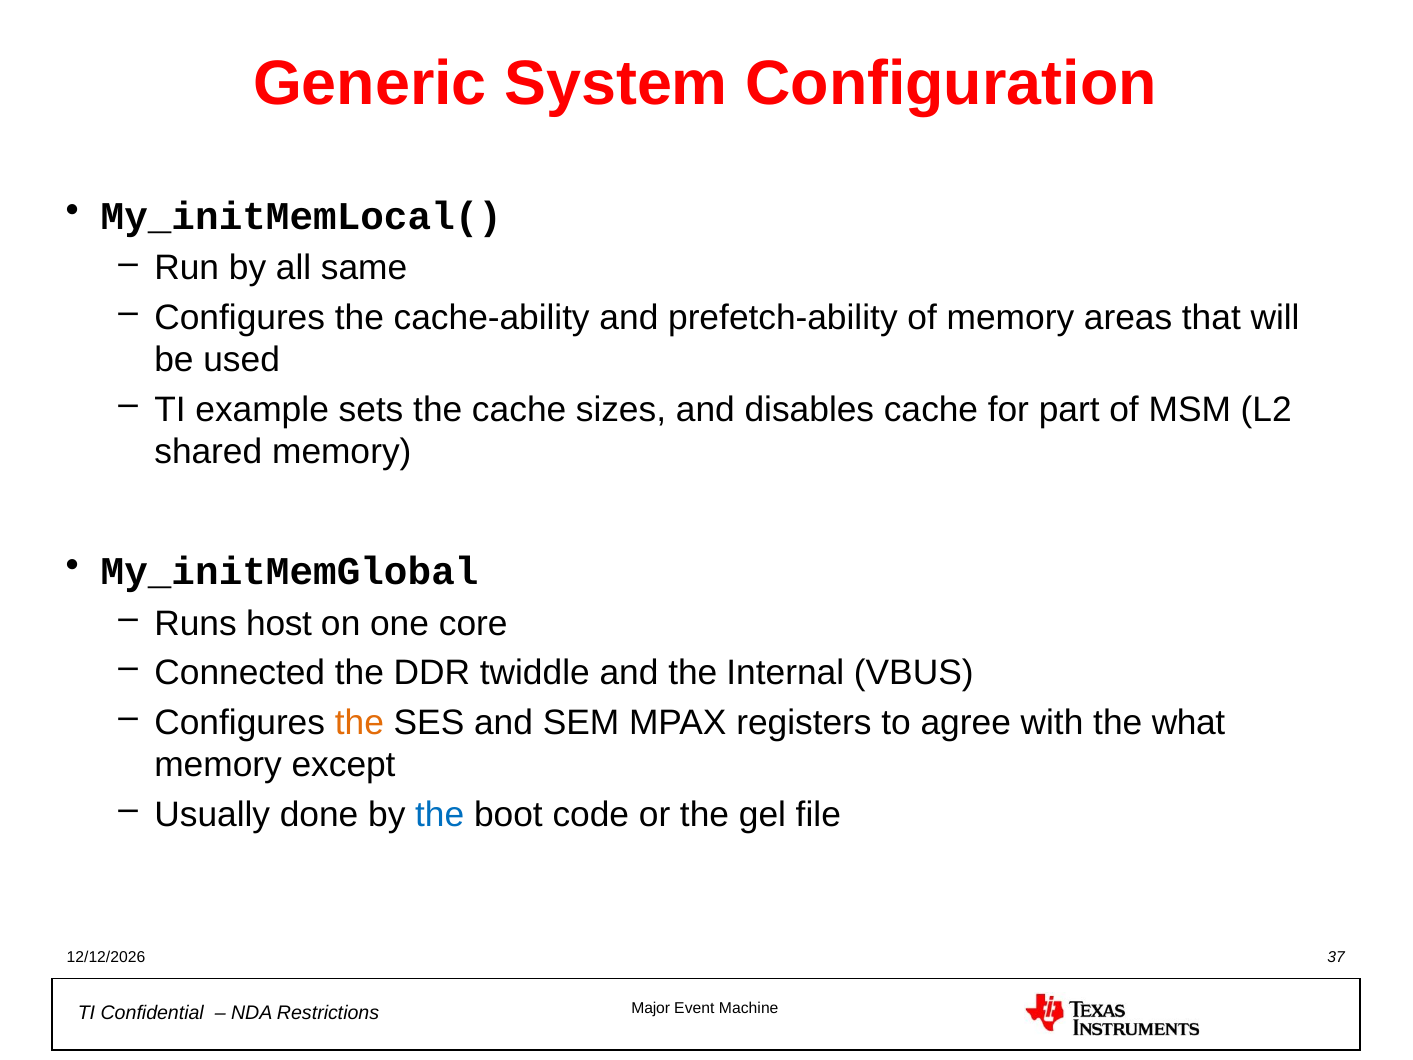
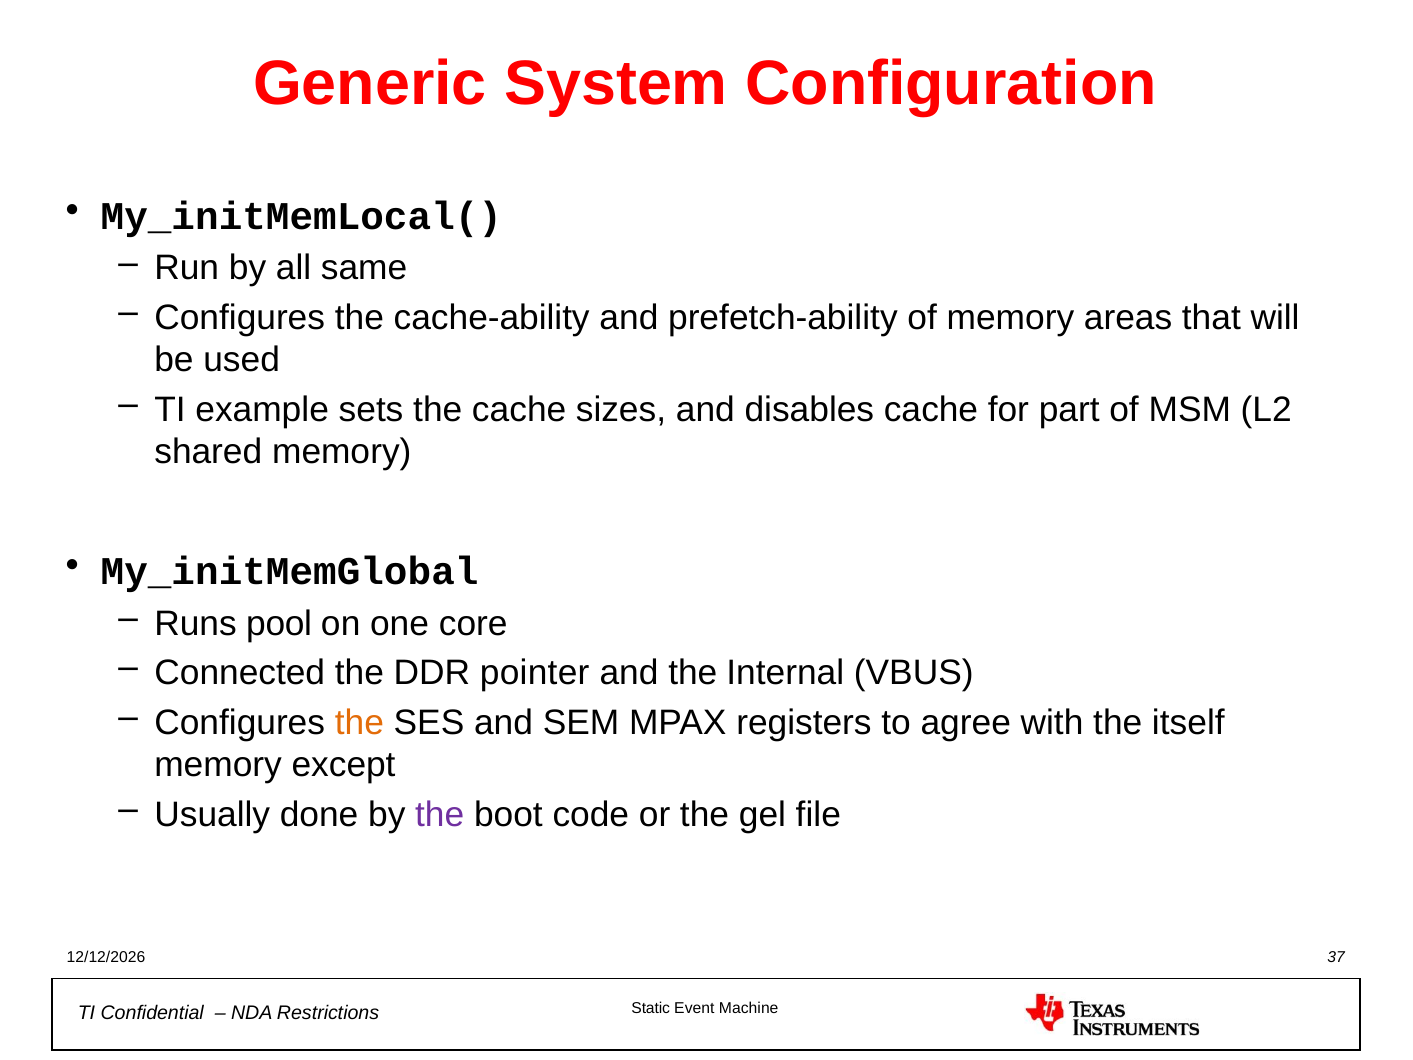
host: host -> pool (279, 623)
twiddle: twiddle -> pointer (535, 673)
what: what -> itself (1188, 722)
the colour: blue -> purple (440, 814)
Major: Major -> Static (651, 1008)
